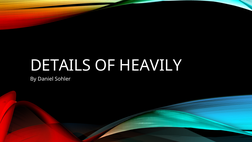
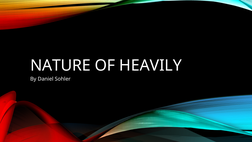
DETAILS: DETAILS -> NATURE (60, 65)
